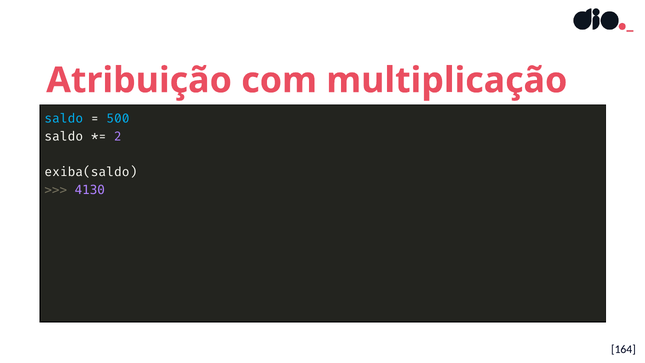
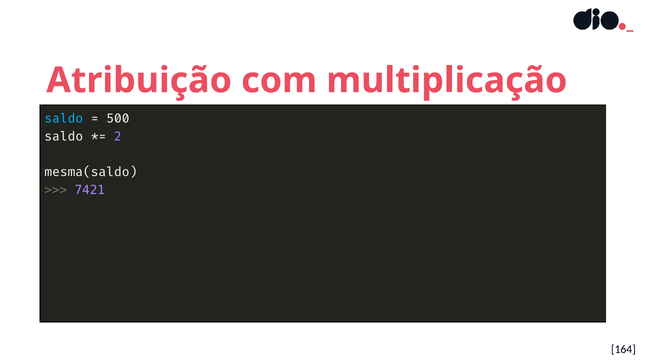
500 colour: light blue -> white (118, 119)
exiba(saldo: exiba(saldo -> mesma(saldo (91, 172)
4130: 4130 -> 7421 (90, 190)
